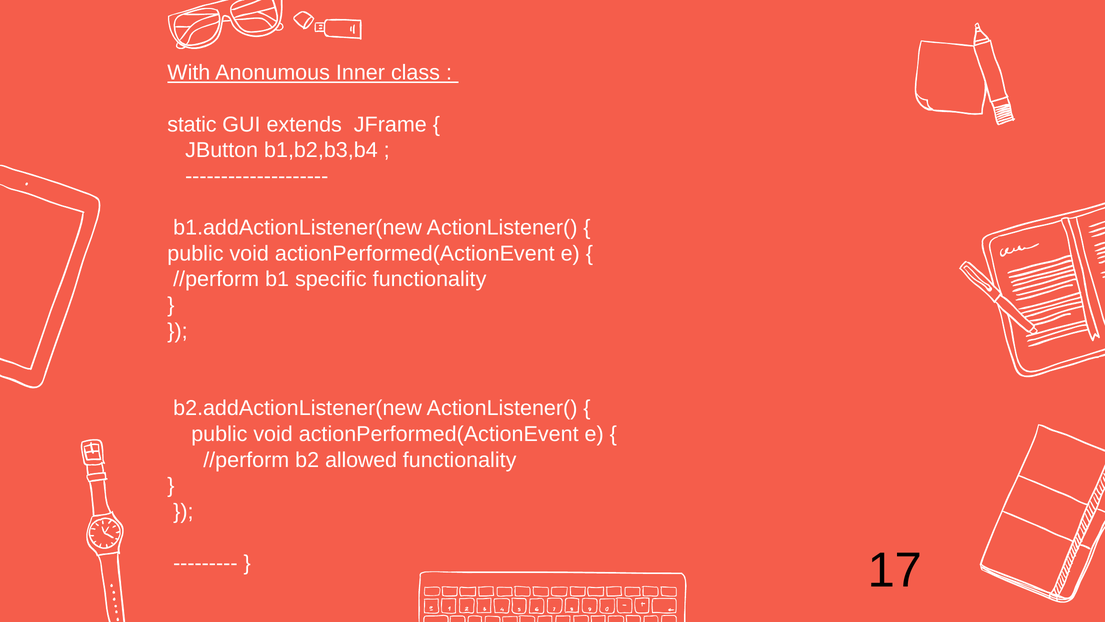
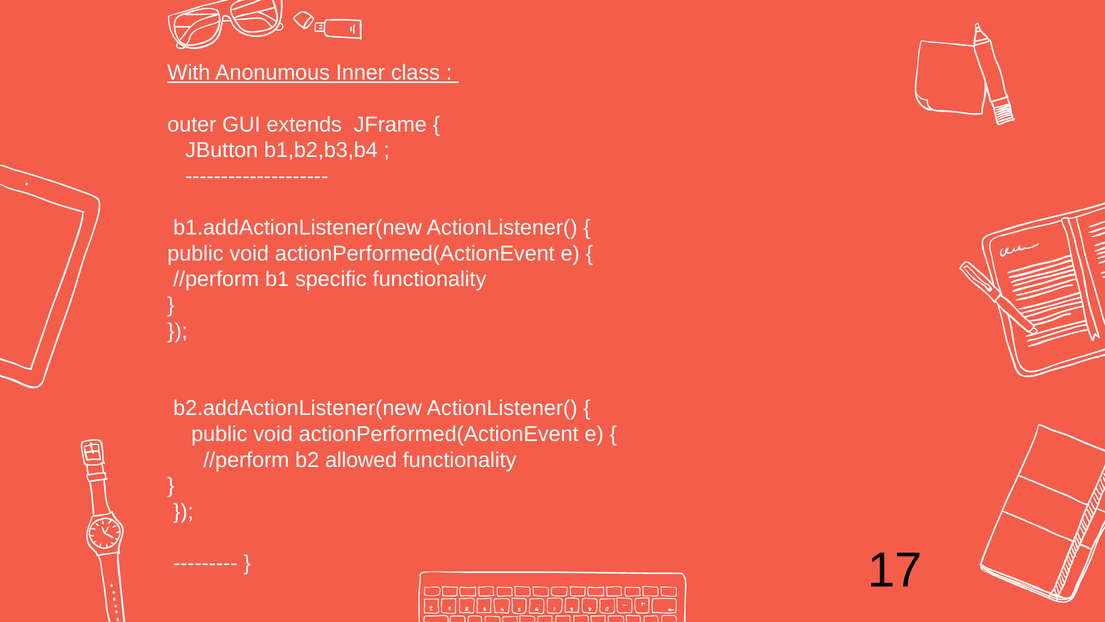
static: static -> outer (192, 124)
